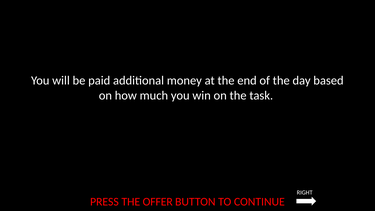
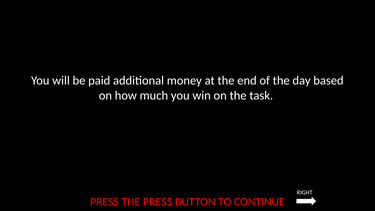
THE OFFER: OFFER -> PRESS (158, 202)
